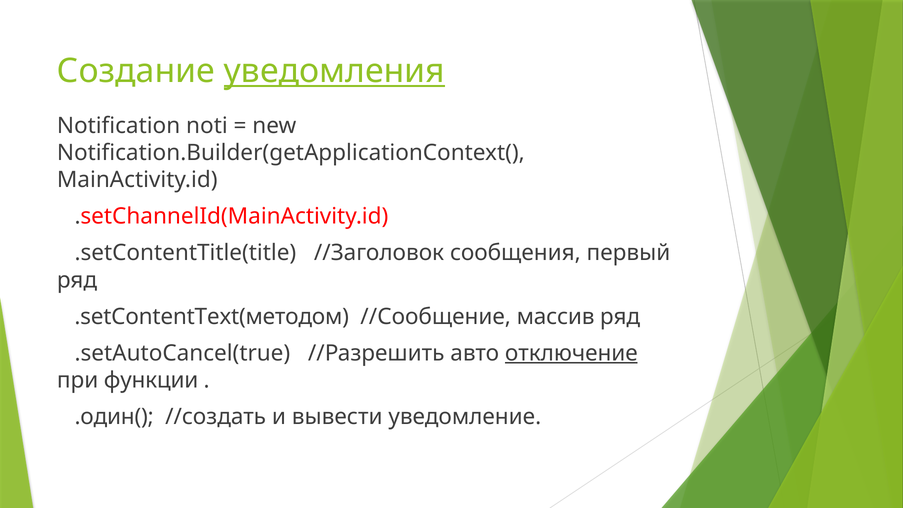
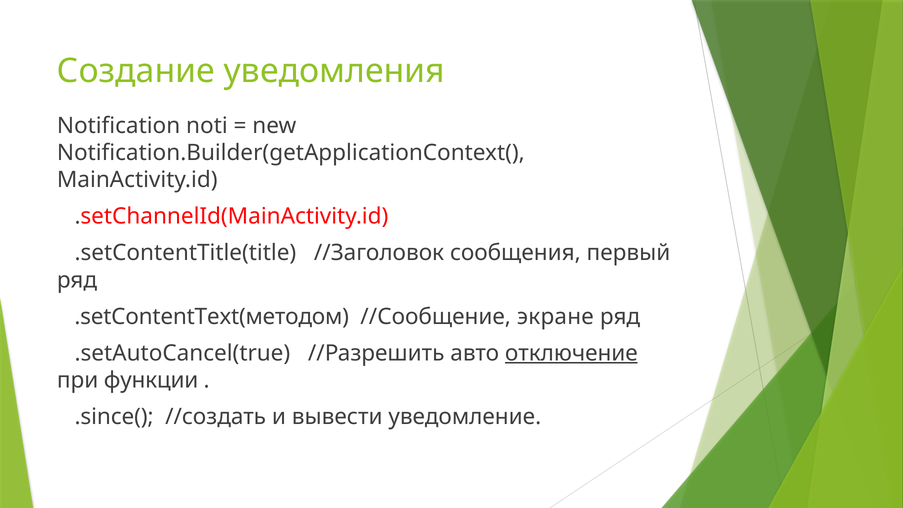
уведомления underline: present -> none (334, 71)
массив: массив -> экране (555, 317)
.один(: .один( -> .since( (114, 417)
